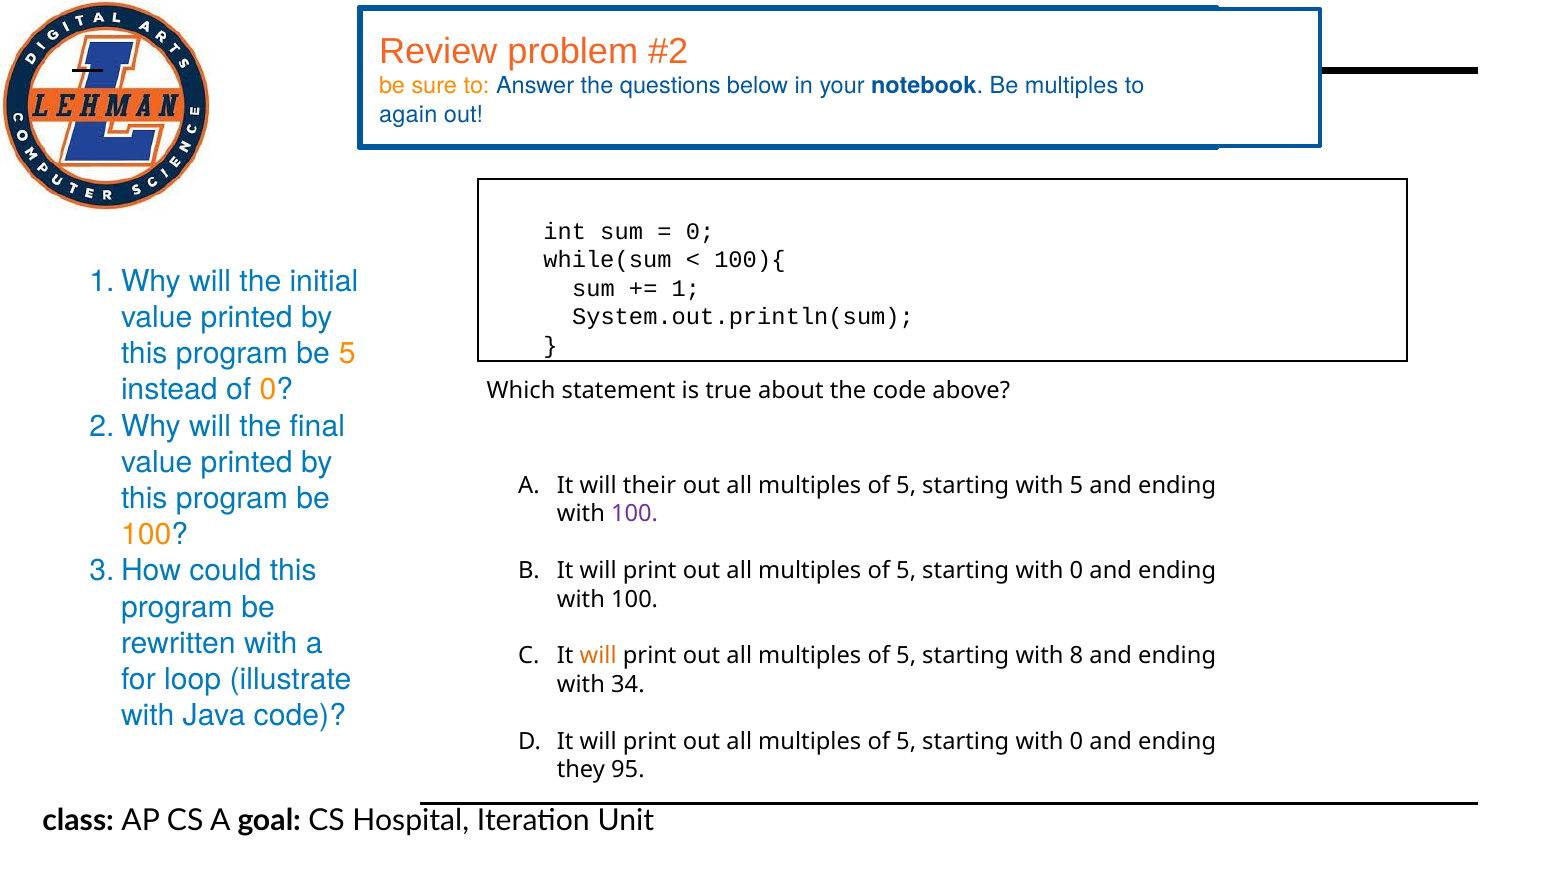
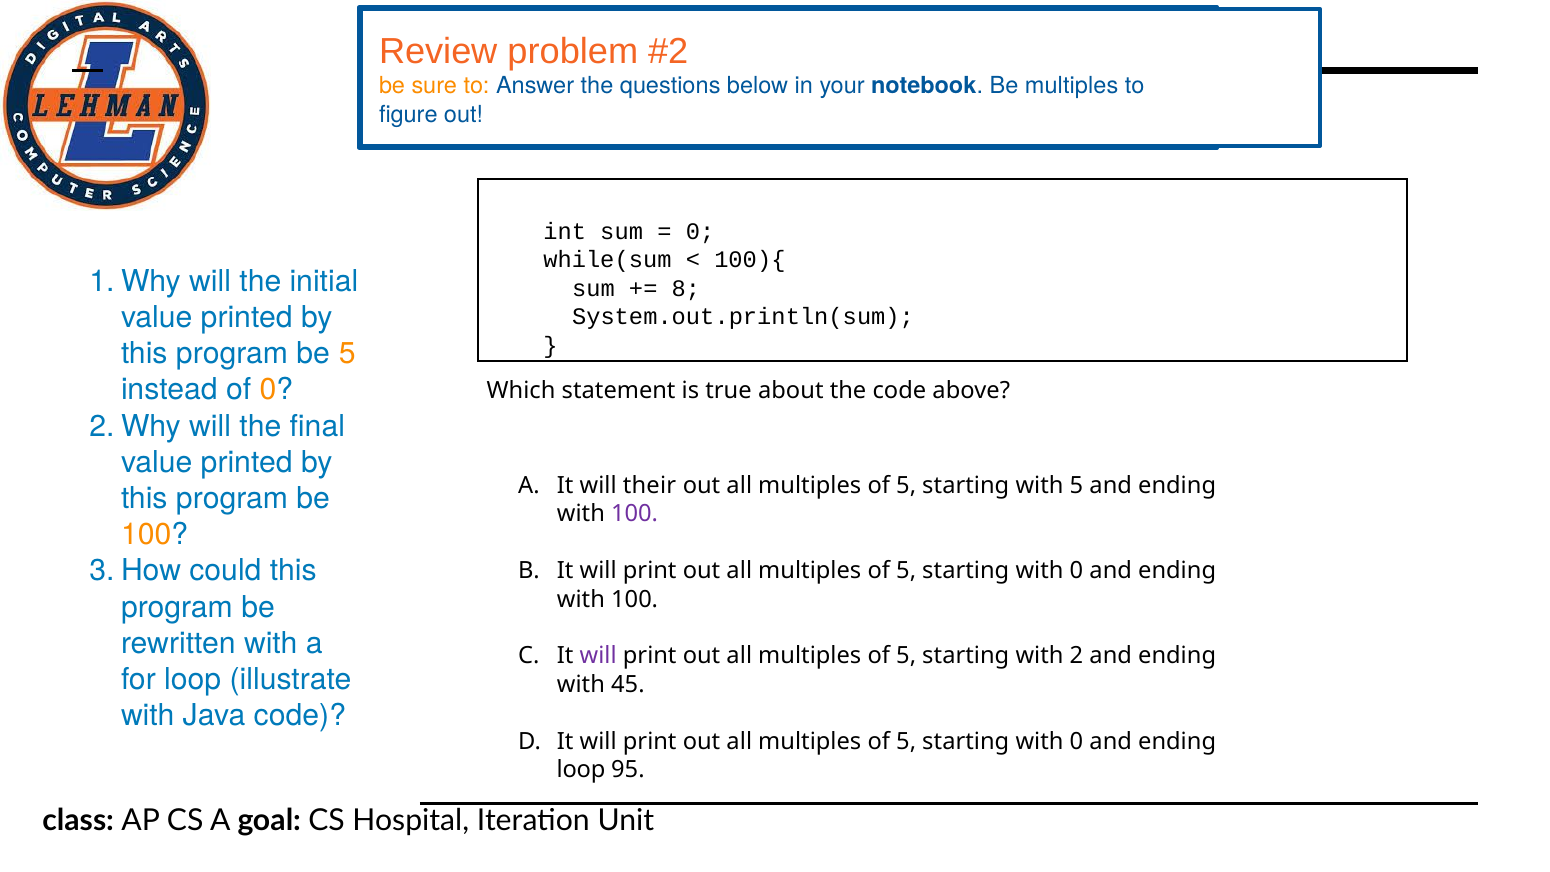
again: again -> figure (408, 114)
1: 1 -> 8 (686, 288)
will colour: orange -> purple (598, 656)
8: 8 -> 2 (1077, 656)
34: 34 -> 45 (628, 684)
they: they -> loop (581, 770)
